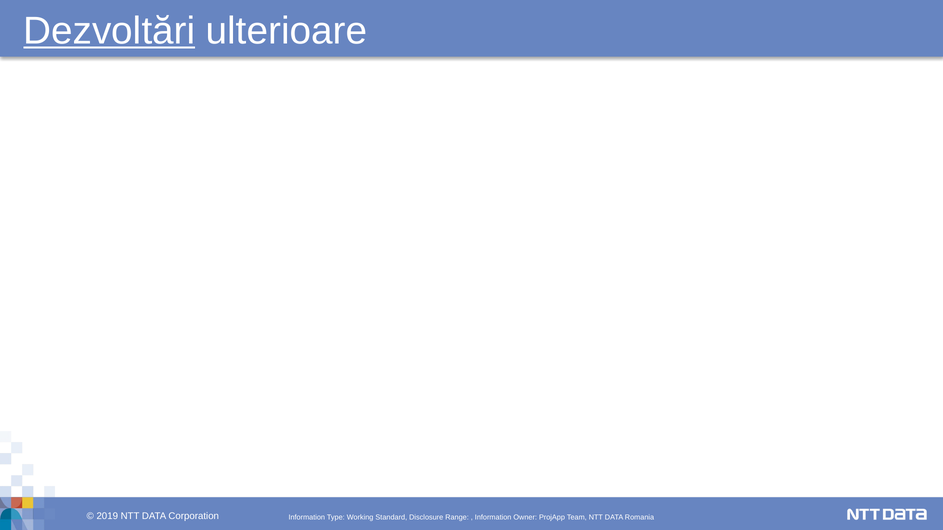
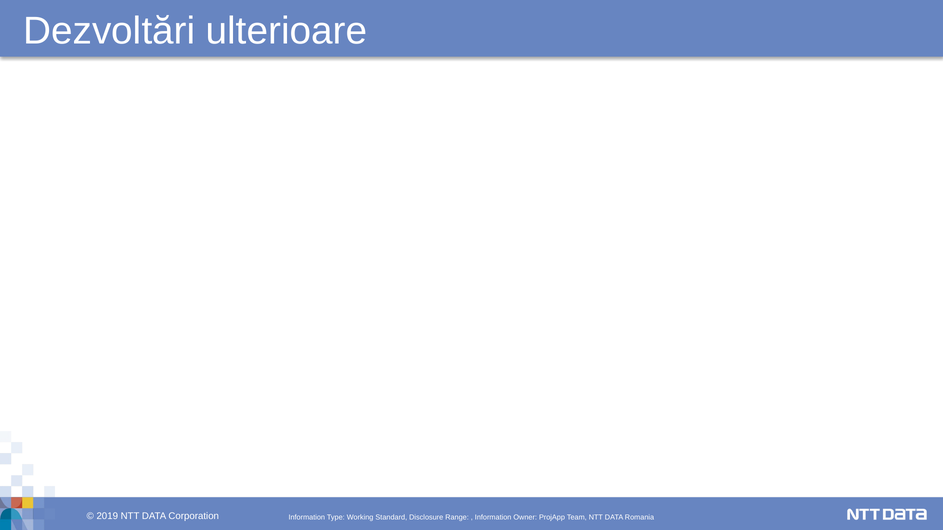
Dezvoltări underline: present -> none (109, 31)
